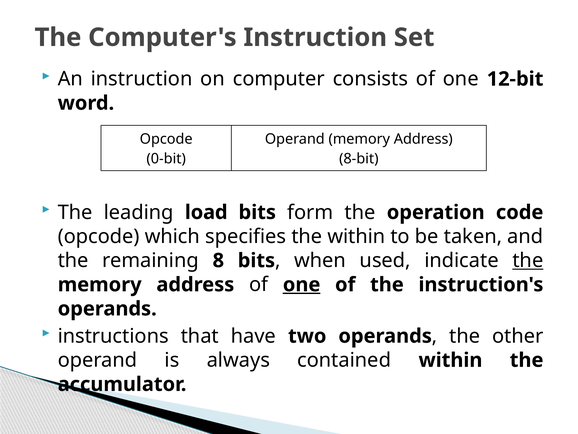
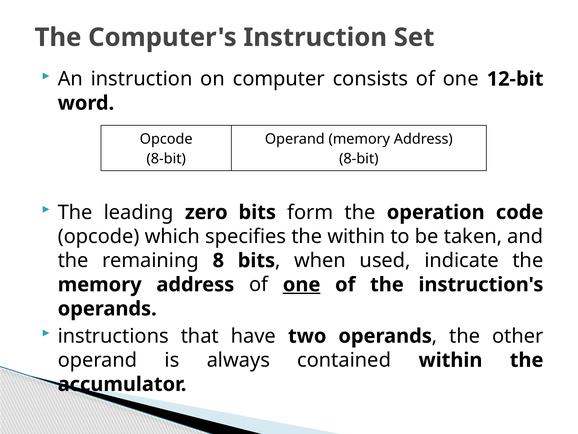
0-bit: 0-bit -> 8-bit (166, 158)
load: load -> zero (206, 212)
the underline: present -> none (528, 260)
